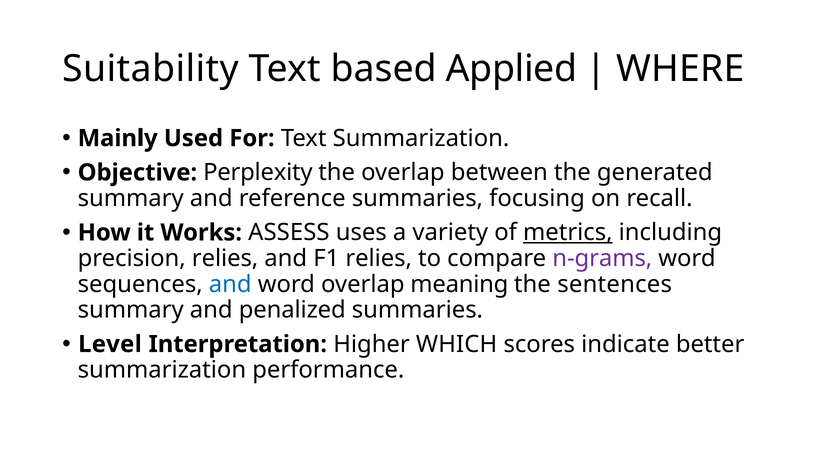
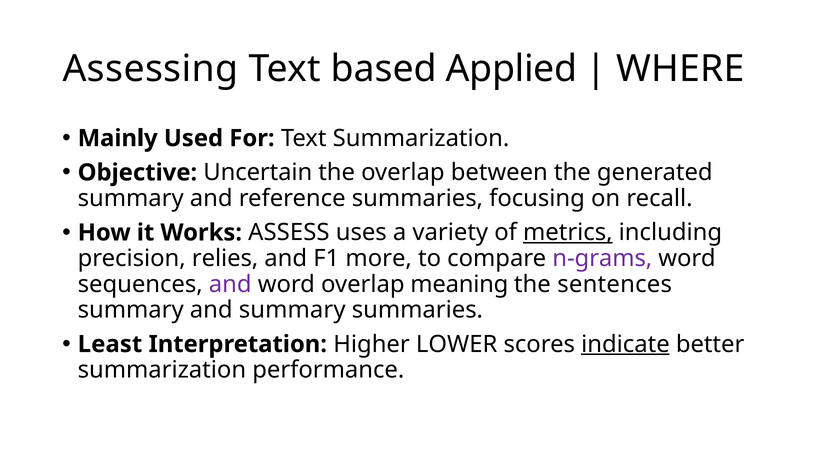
Suitability: Suitability -> Assessing (150, 69)
Perplexity: Perplexity -> Uncertain (258, 173)
F1 relies: relies -> more (379, 258)
and colour: blue -> purple (230, 284)
and penalized: penalized -> summary (292, 310)
Level: Level -> Least (110, 344)
WHICH: WHICH -> LOWER (457, 344)
indicate underline: none -> present (625, 344)
